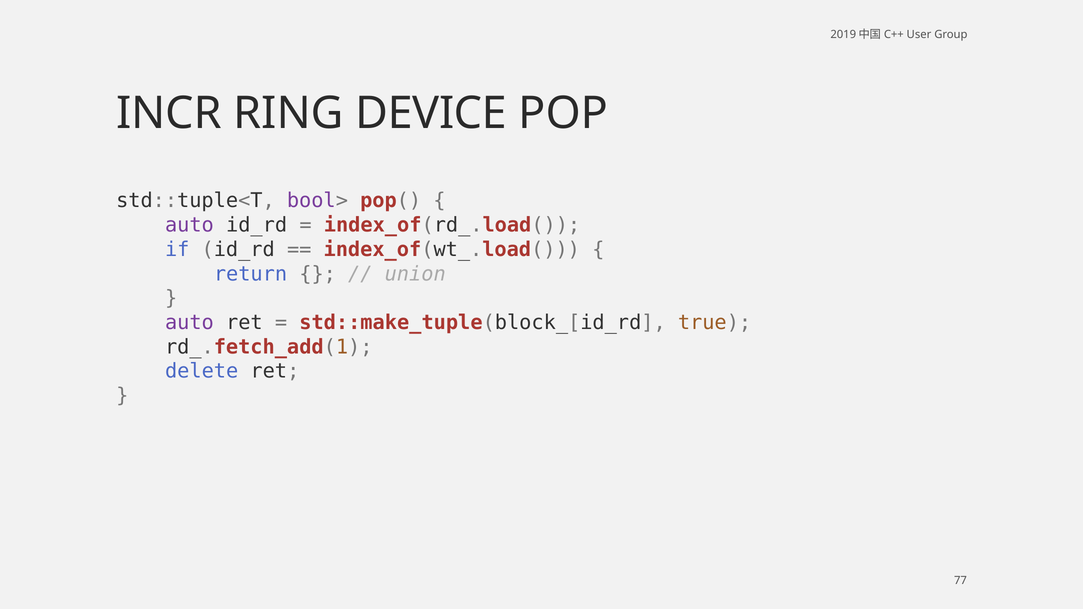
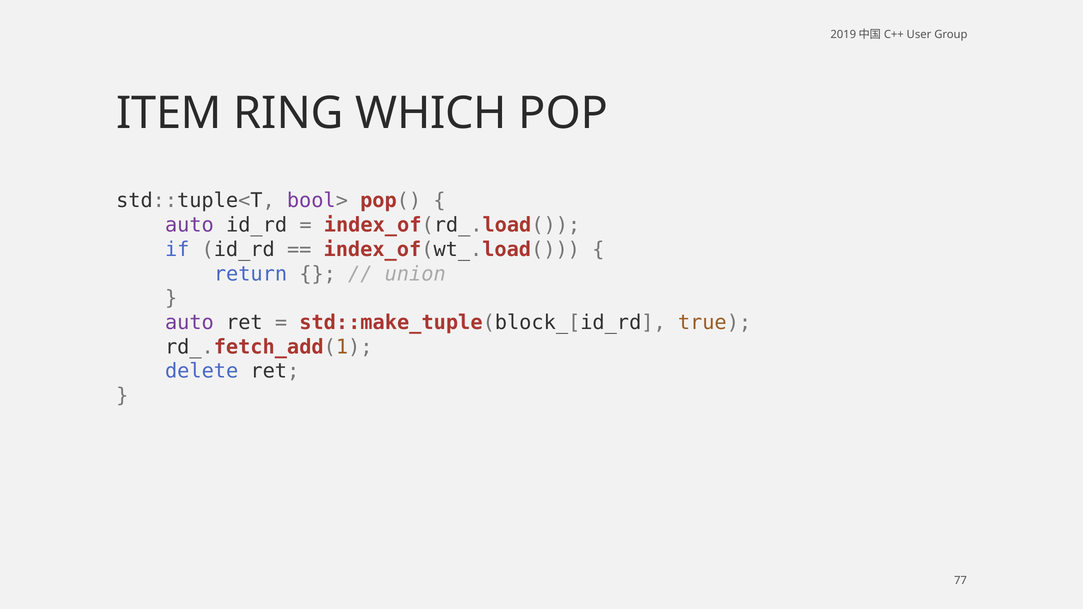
INCR: INCR -> ITEM (169, 113)
DEVICE: DEVICE -> WHICH (431, 113)
